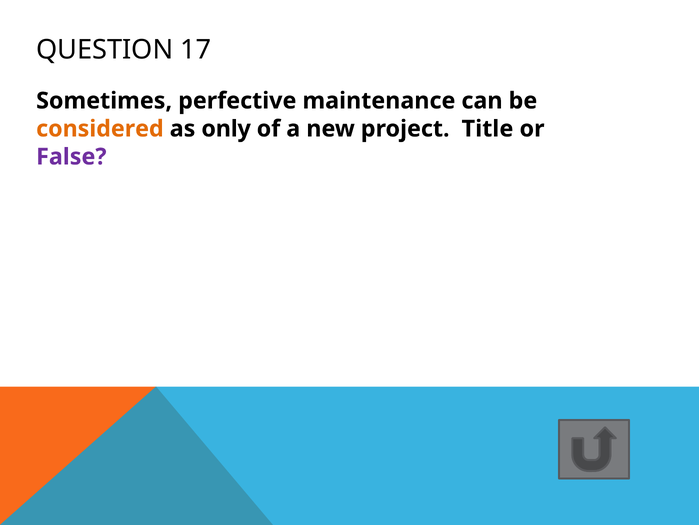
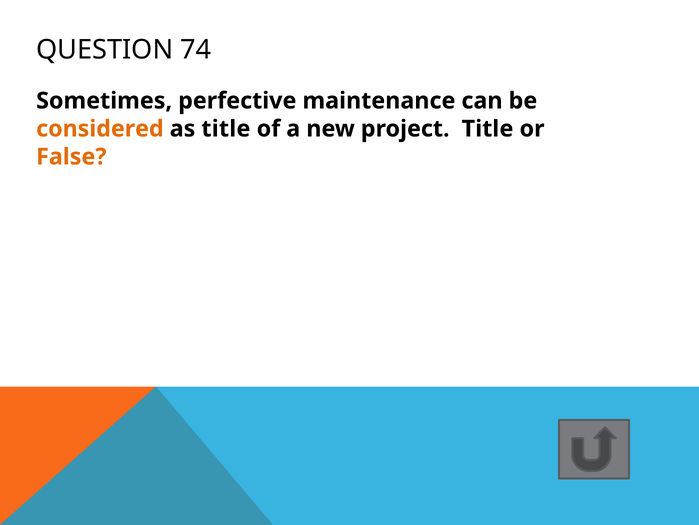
17: 17 -> 74 (196, 50)
as only: only -> title (226, 129)
False colour: purple -> orange (71, 157)
